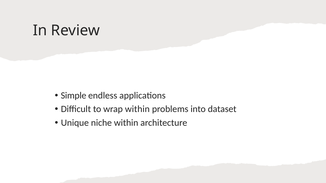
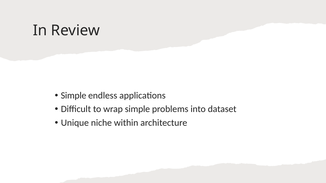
wrap within: within -> simple (137, 109)
